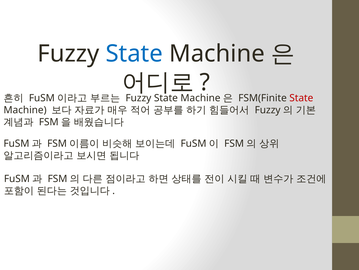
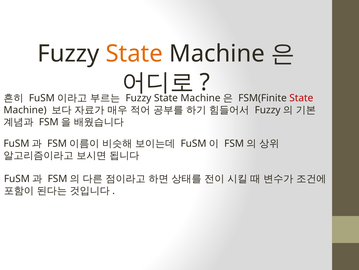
State colour: blue -> orange (134, 53)
